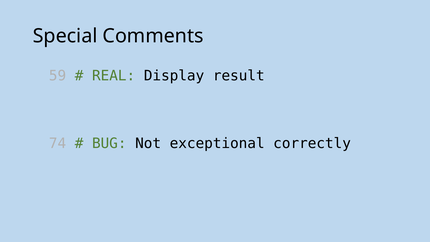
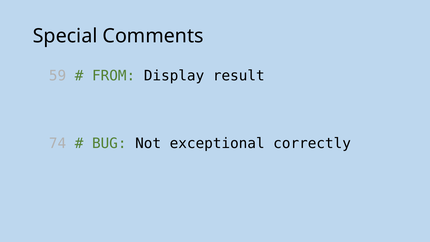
REAL: REAL -> FROM (114, 76)
